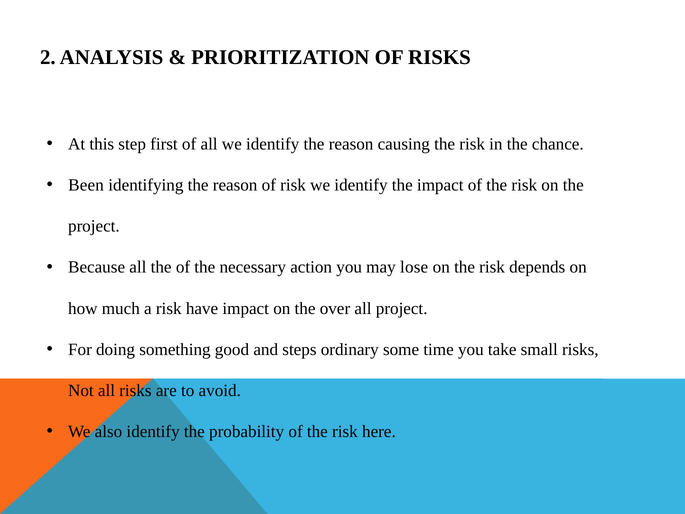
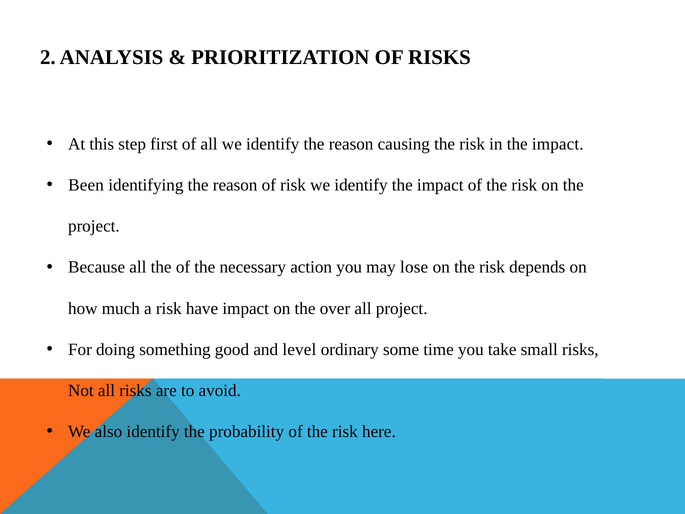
in the chance: chance -> impact (558, 144)
steps: steps -> level (299, 349)
